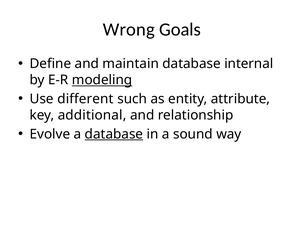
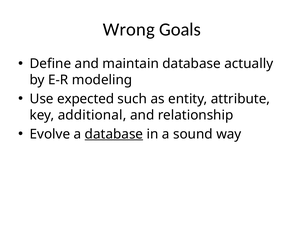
internal: internal -> actually (249, 64)
modeling underline: present -> none (102, 80)
different: different -> expected (86, 99)
